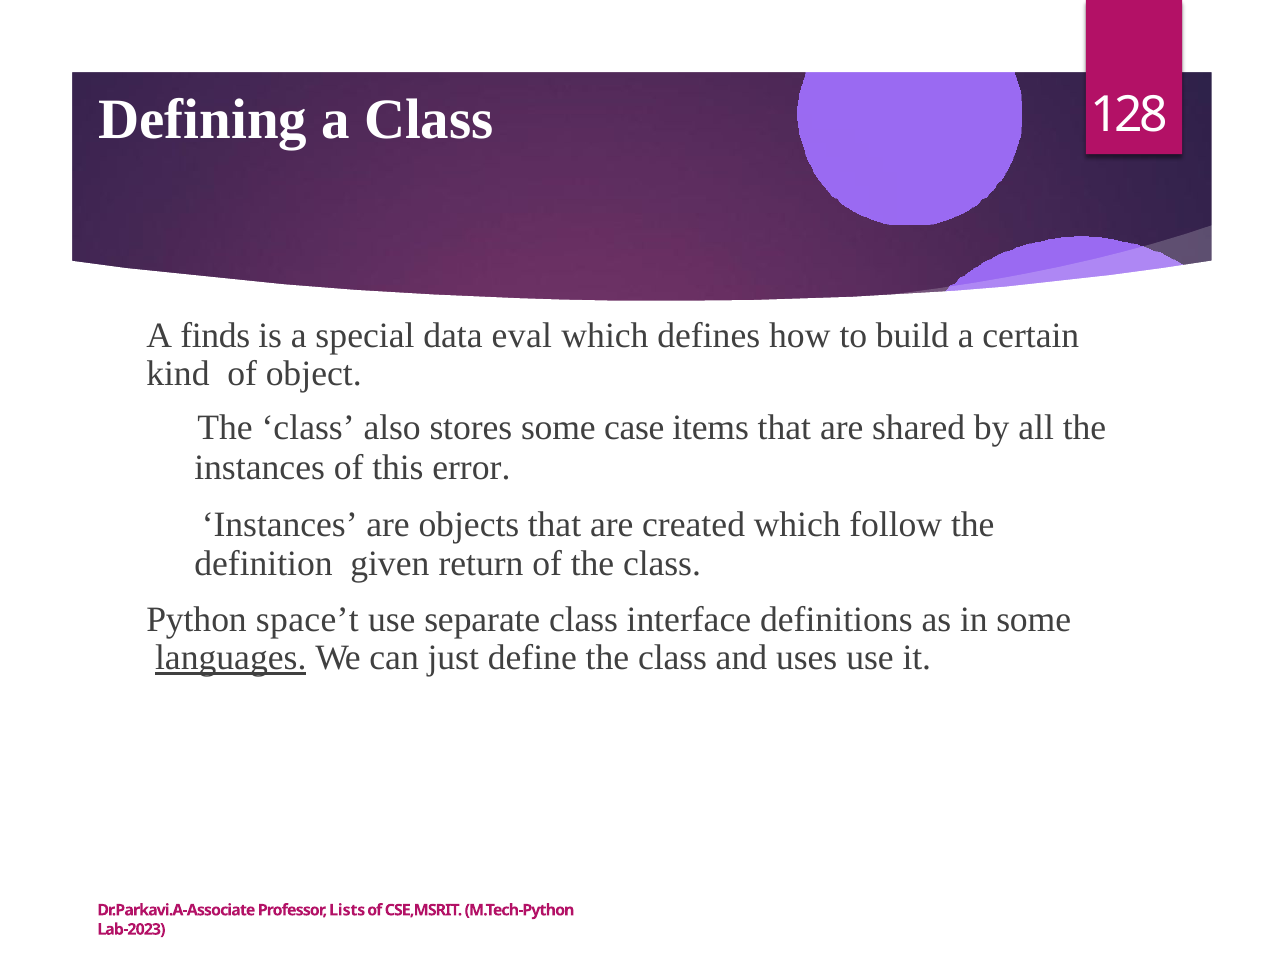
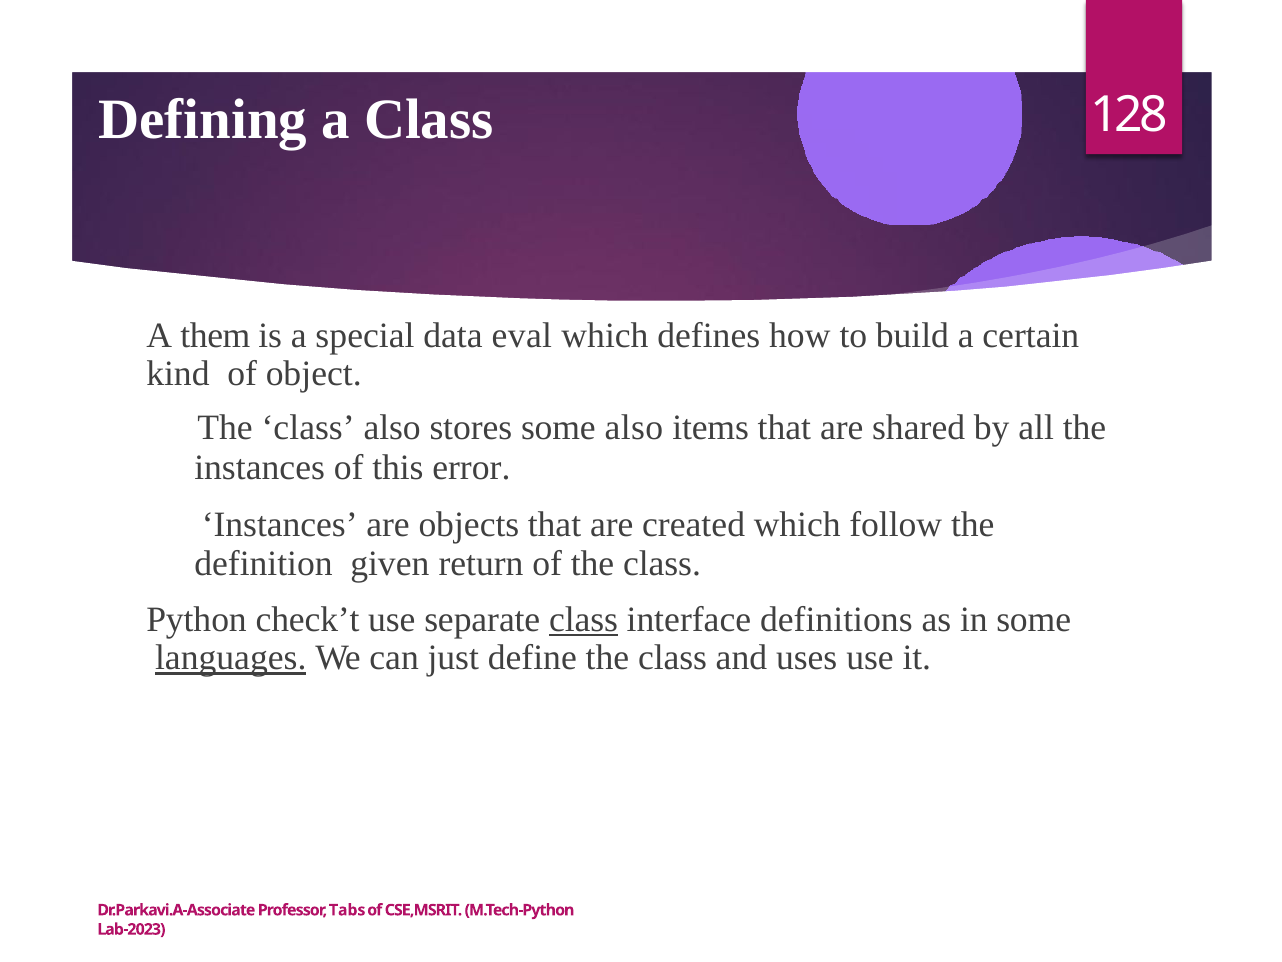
finds: finds -> them (215, 335)
some case: case -> also (634, 427)
space’t: space’t -> check’t (308, 619)
class underline: none -> present (583, 619)
Lists: Lists -> Tabs (347, 910)
